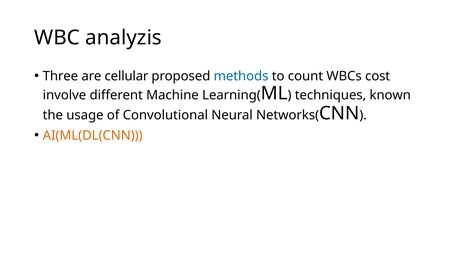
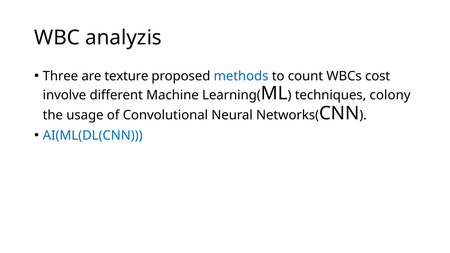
cellular: cellular -> texture (126, 76)
known: known -> colony (390, 95)
AI(ML(DL(CNN colour: orange -> blue (93, 135)
